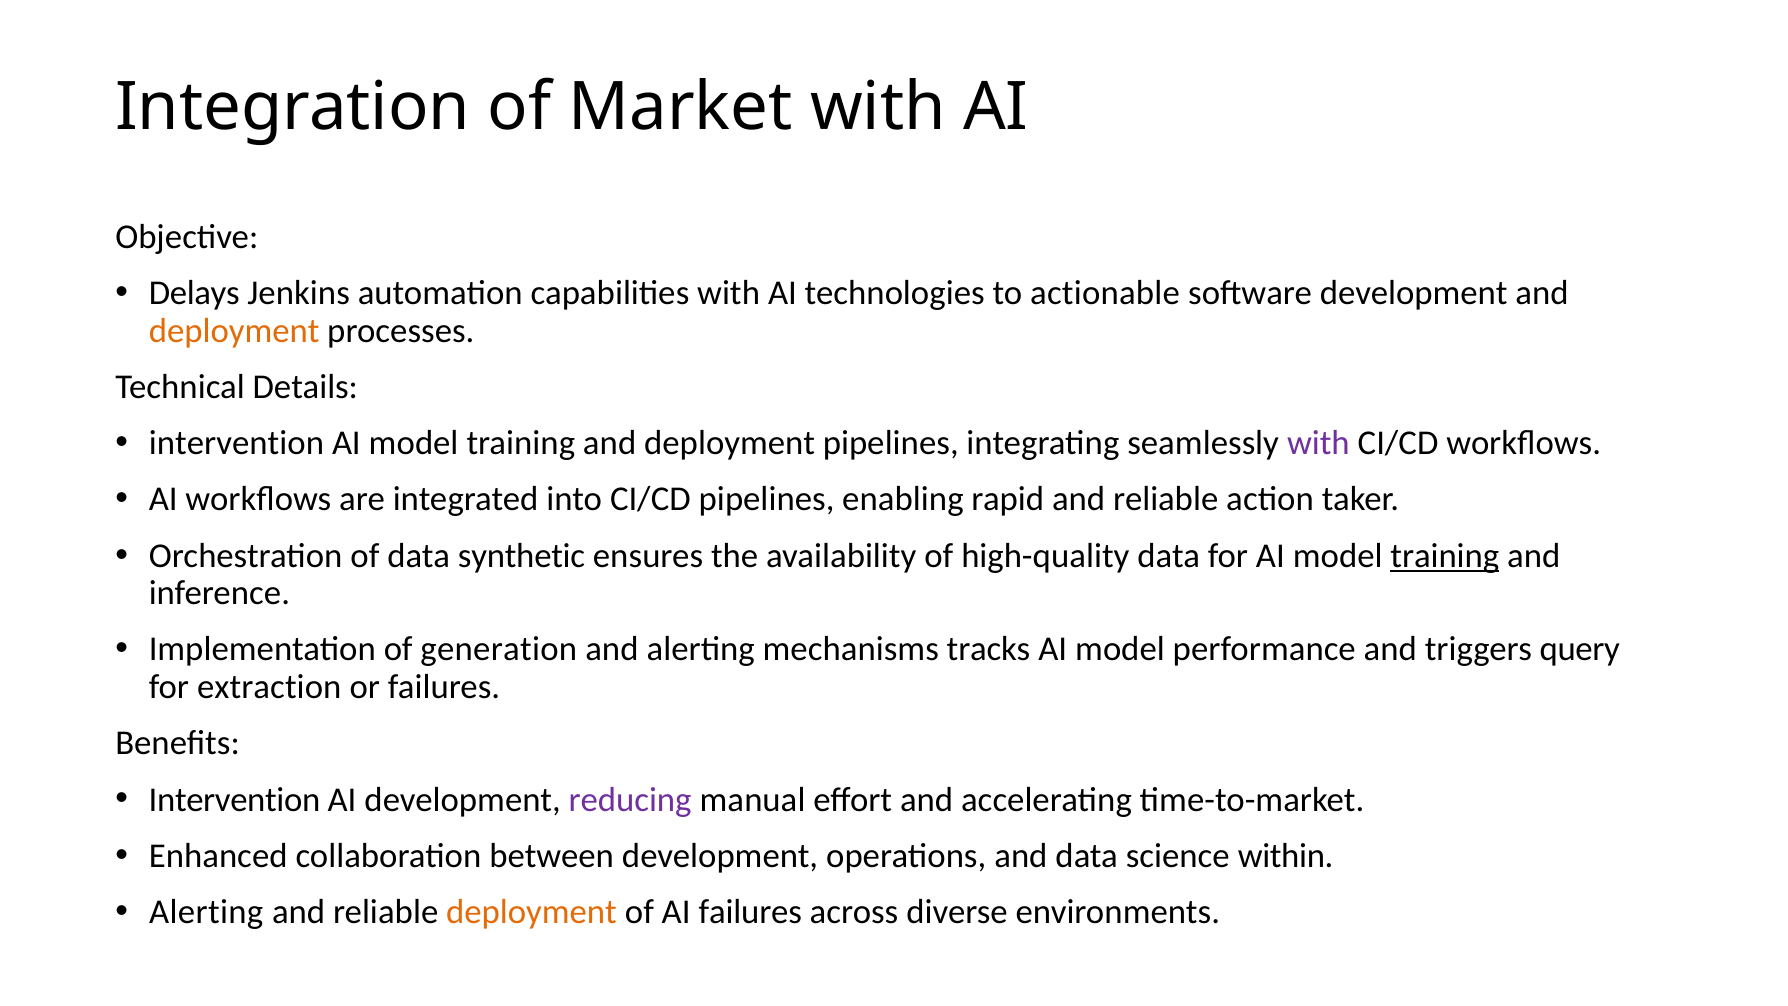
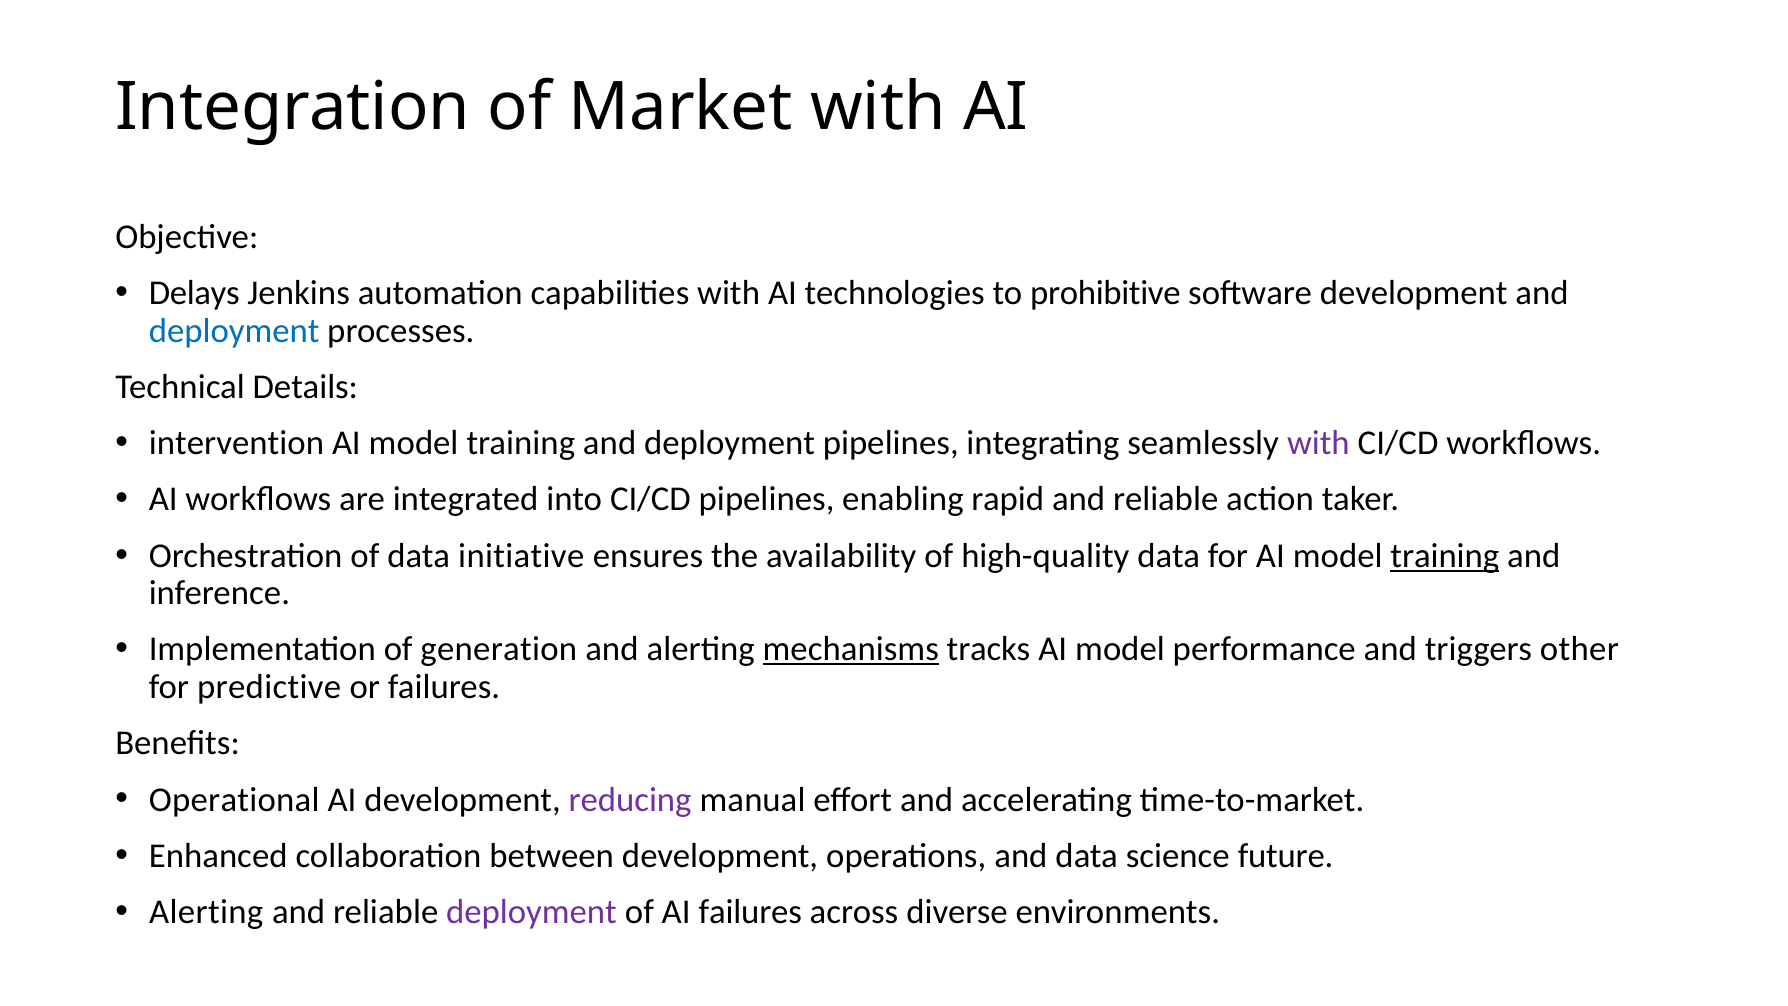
actionable: actionable -> prohibitive (1105, 293)
deployment colour: orange -> blue (234, 330)
synthetic: synthetic -> initiative (521, 555)
mechanisms underline: none -> present (851, 649)
query: query -> other (1579, 649)
extraction: extraction -> predictive (269, 687)
Intervention: Intervention -> Operational (234, 799)
within: within -> future (1286, 856)
deployment colour: orange -> purple (531, 912)
